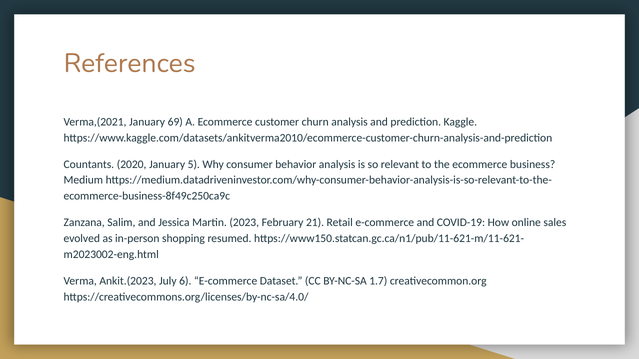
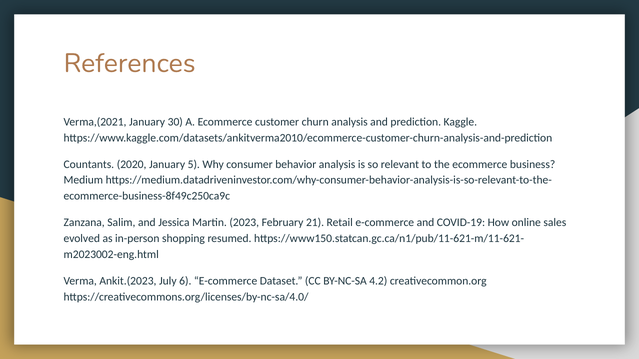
69: 69 -> 30 (175, 122)
1.7: 1.7 -> 4.2 (378, 281)
